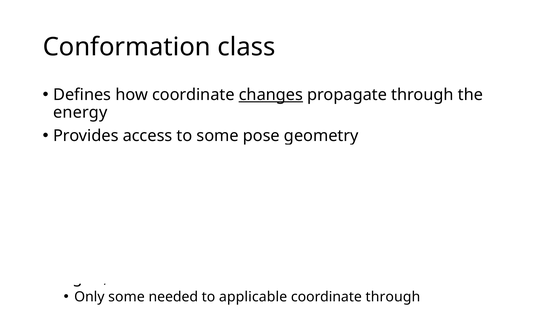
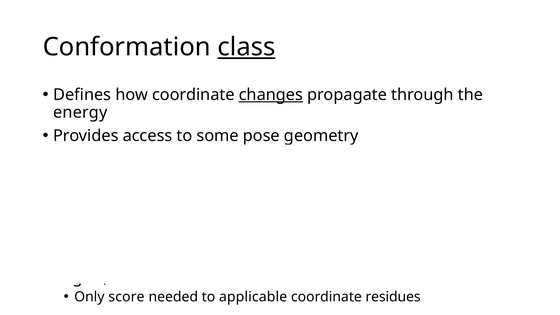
class underline: none -> present (246, 47)
Only some: some -> score (126, 297)
coordinate through: through -> residues (393, 297)
